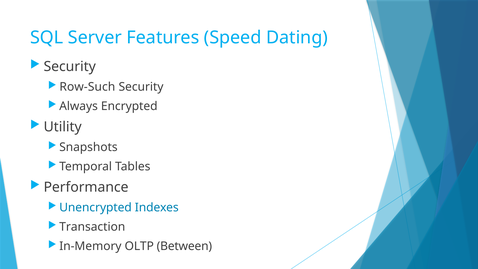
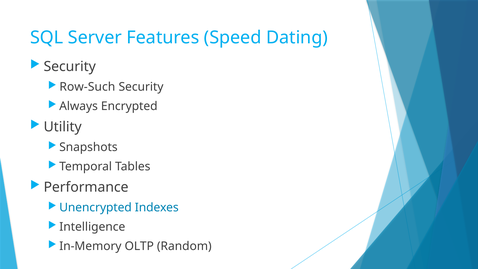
Transaction: Transaction -> Intelligence (92, 227)
Between: Between -> Random (184, 246)
